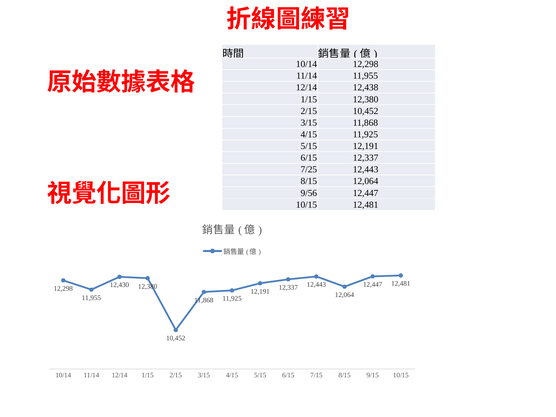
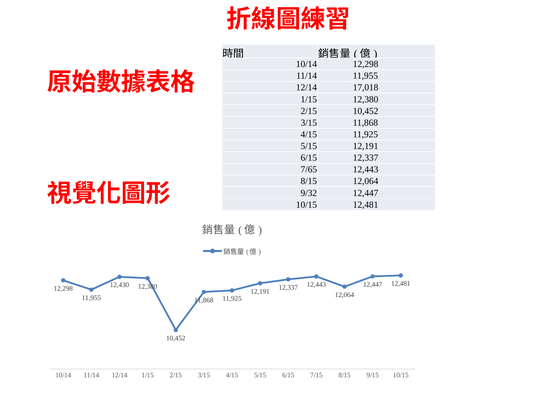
12,438: 12,438 -> 17,018 (366, 88)
7/25: 7/25 -> 7/65 (309, 170)
9/56: 9/56 -> 9/32 (309, 193)
